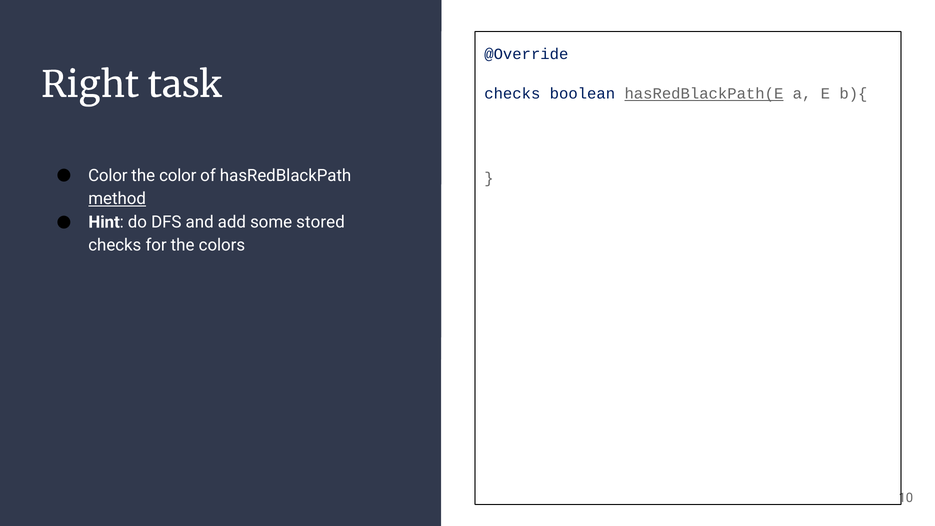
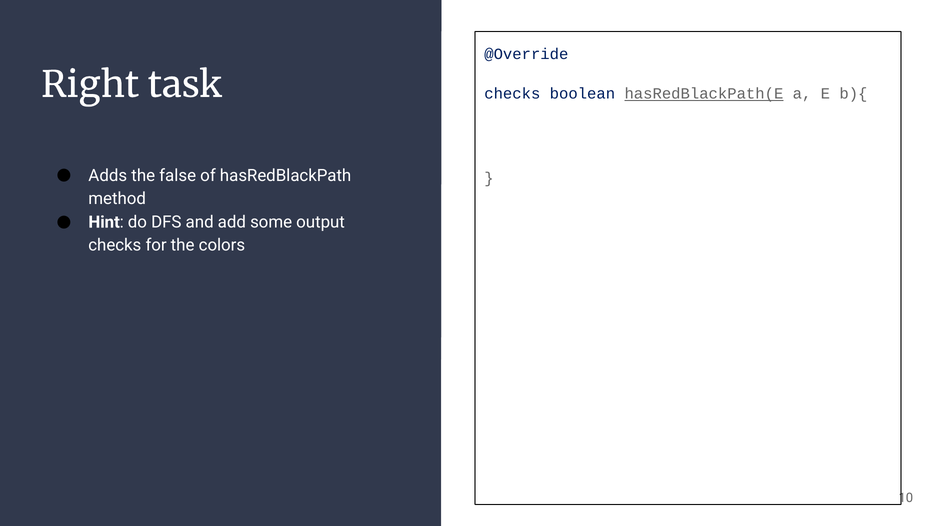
Color: Color -> Adds (108, 175)
the color: color -> false (178, 175)
method underline: present -> none (117, 199)
stored: stored -> output (321, 222)
